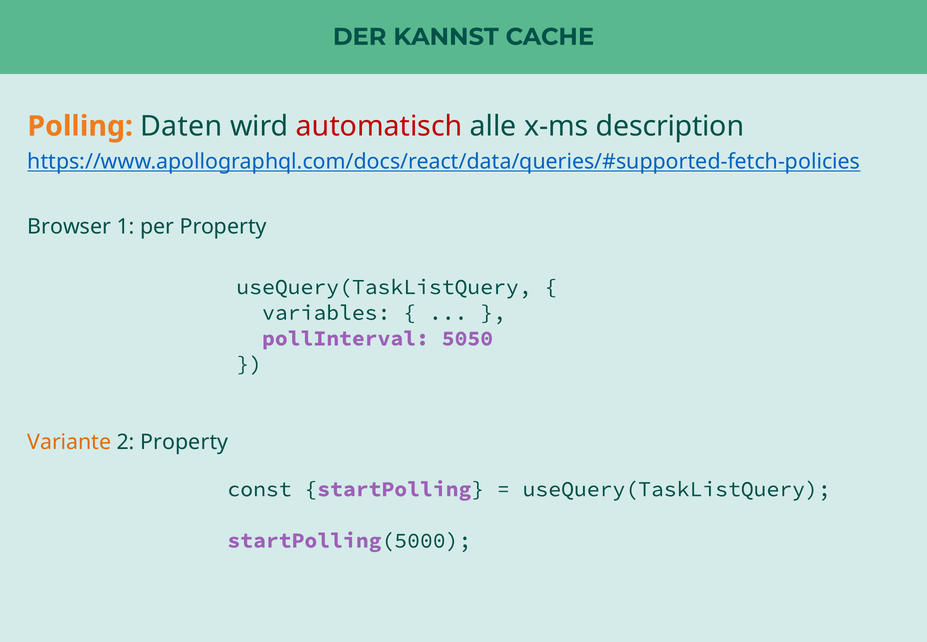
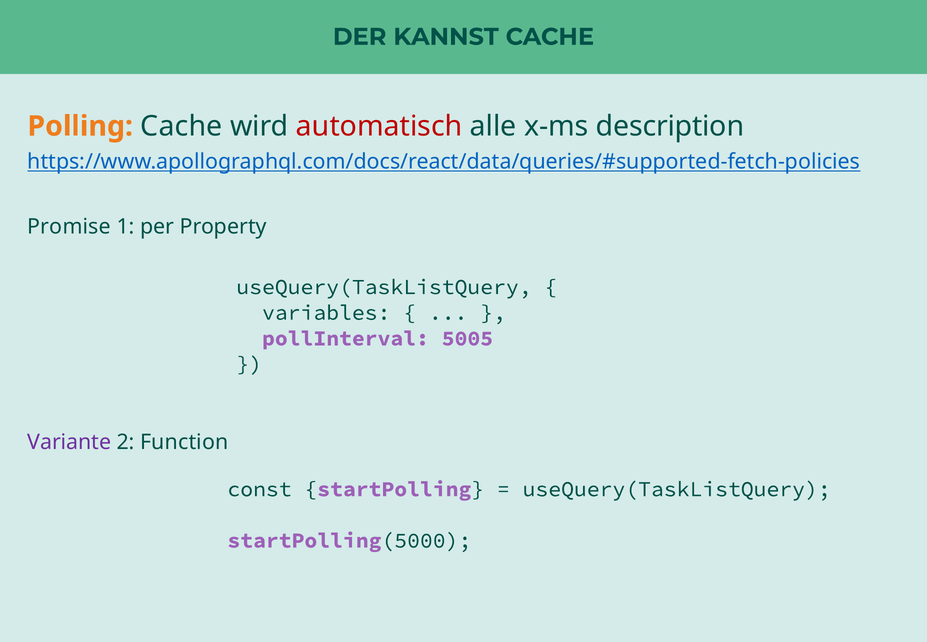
Polling Daten: Daten -> Cache (181, 126)
Browser: Browser -> Promise (69, 226)
5050: 5050 -> 5005 (467, 338)
Variante colour: orange -> purple (69, 442)
2 Property: Property -> Function (184, 442)
